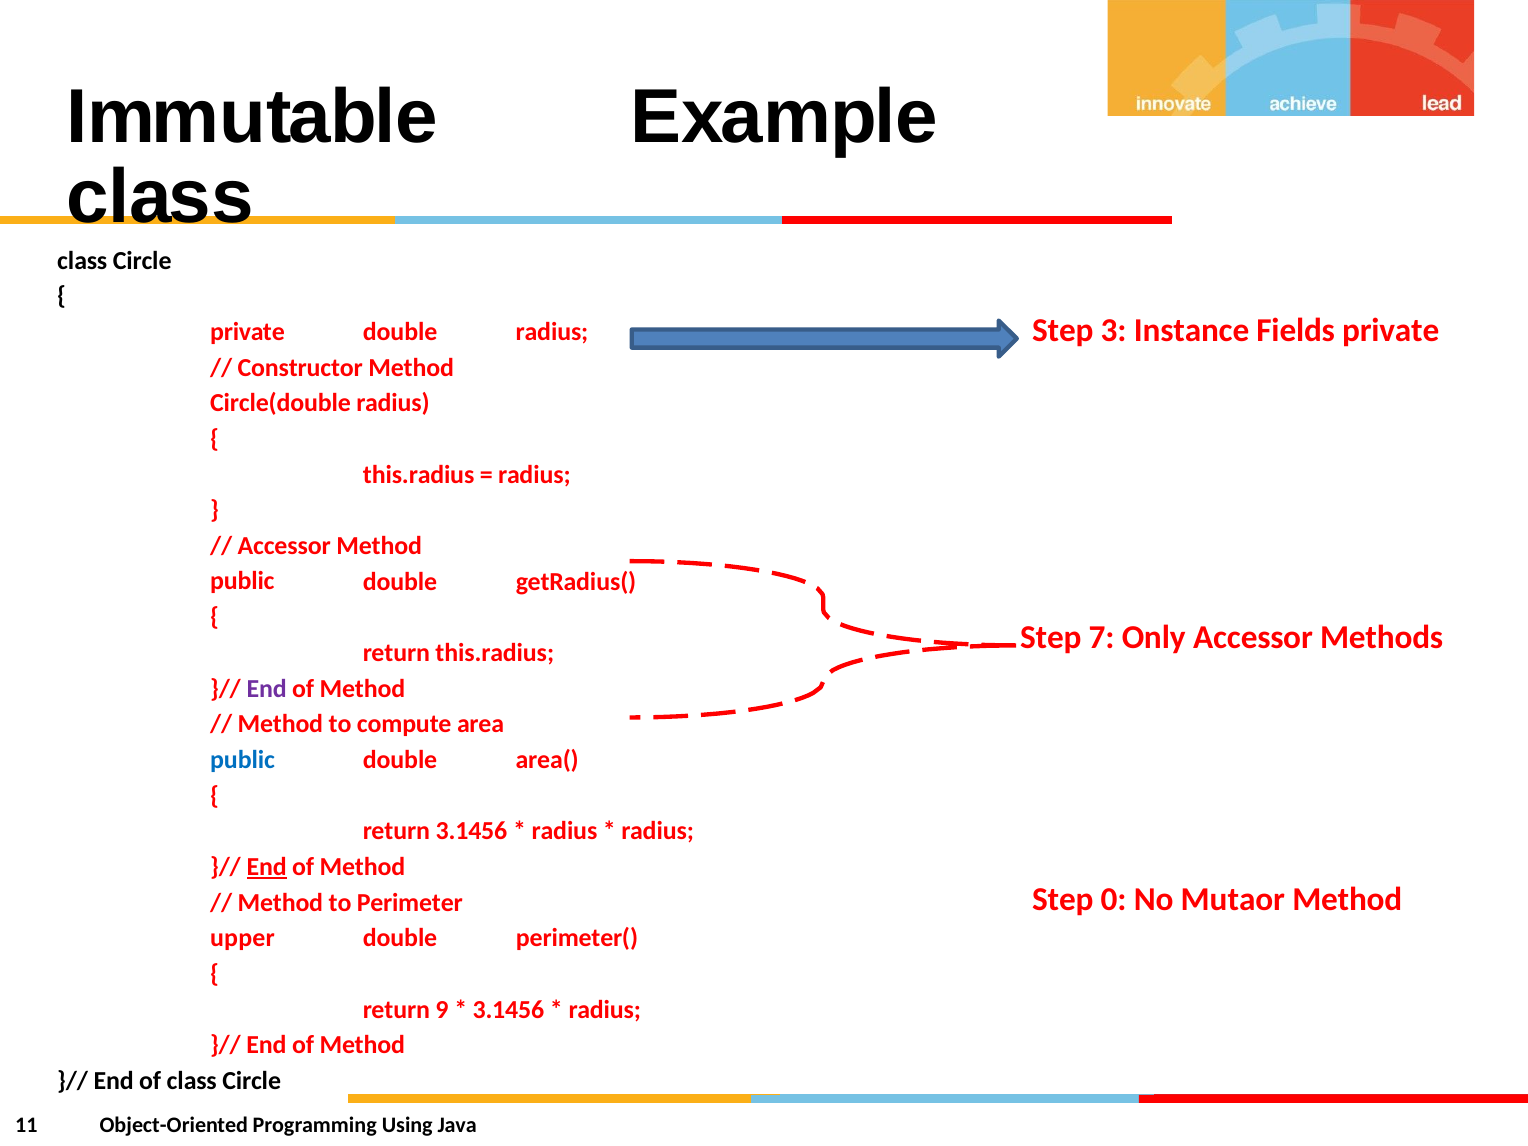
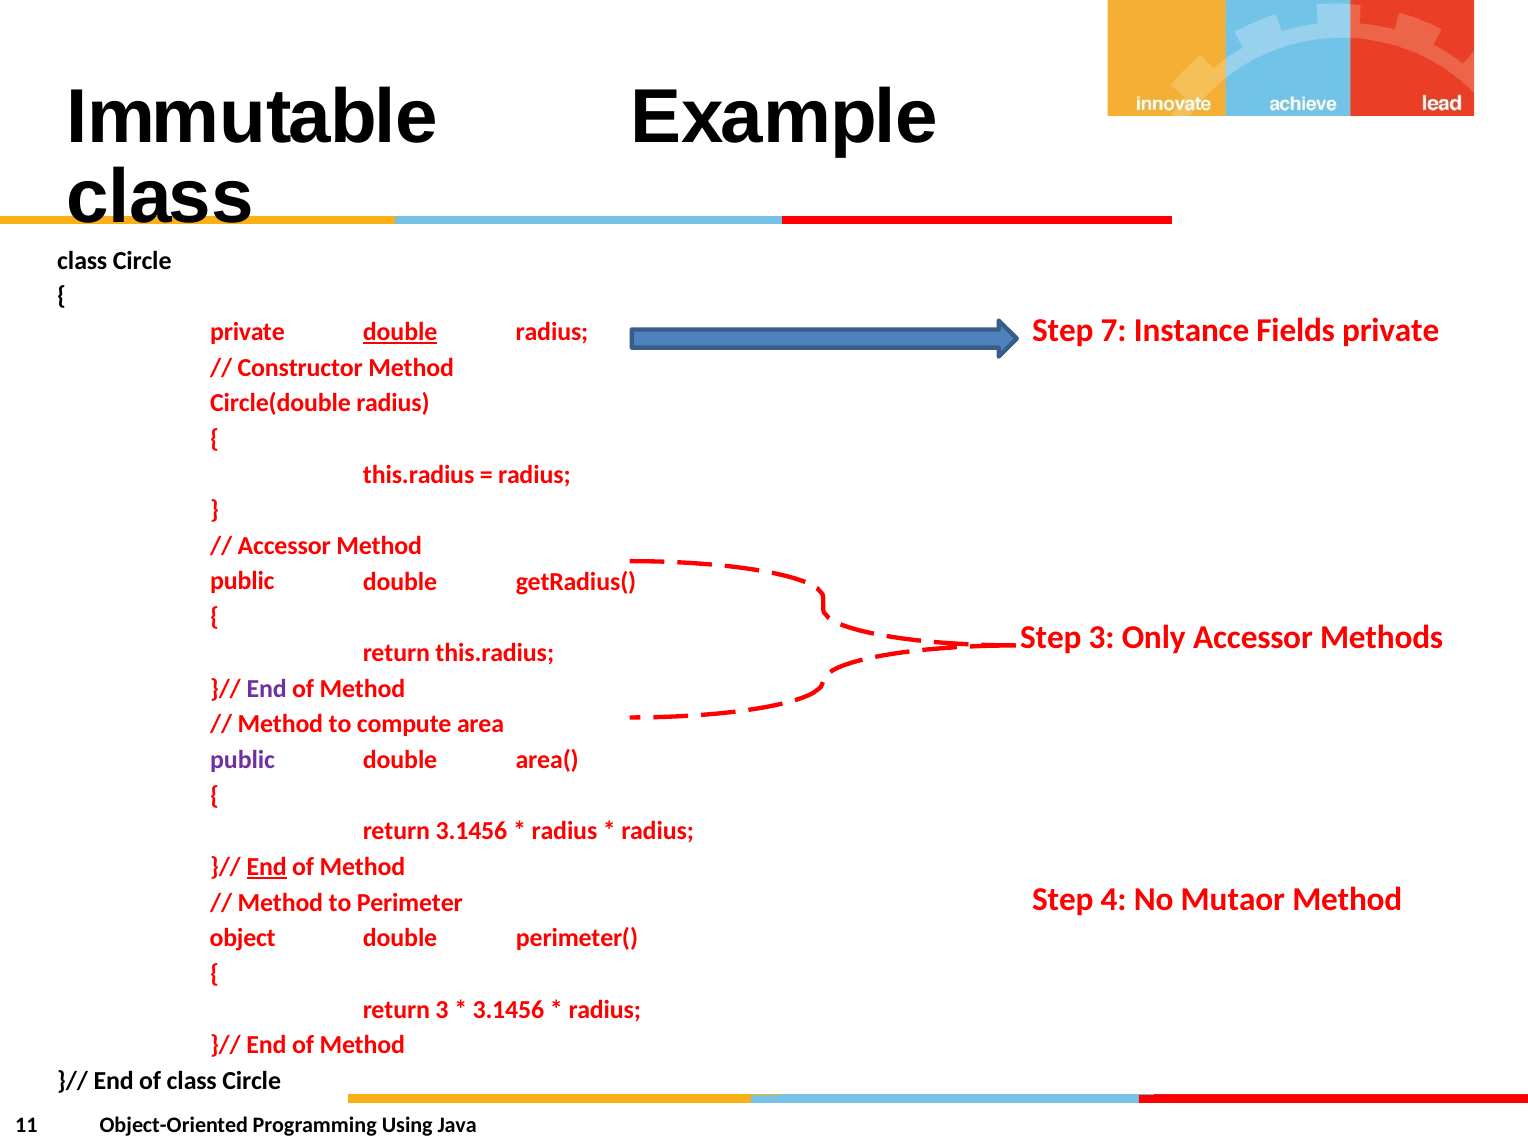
3: 3 -> 7 (1114, 331)
double underline: none -> present (400, 332)
Step 7: 7 -> 3 (1102, 638)
public colour: blue -> purple (243, 760)
0: 0 -> 4 (1114, 899)
upper: upper -> object (243, 938)
return 9: 9 -> 3 (442, 1009)
